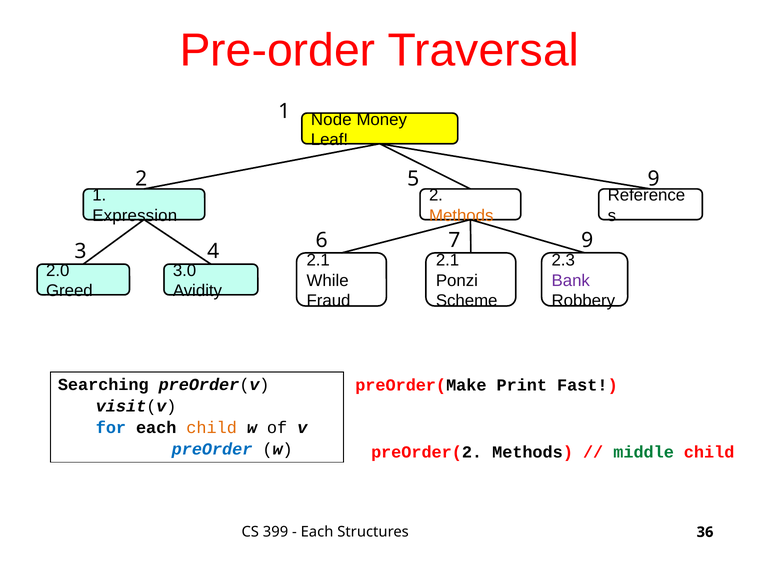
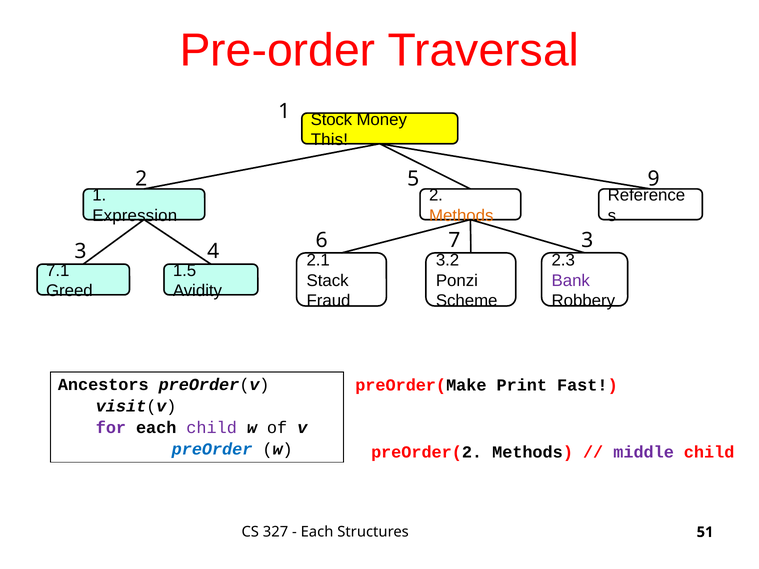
Node: Node -> Stock (331, 120)
Leaf: Leaf -> This (329, 140)
7 9: 9 -> 3 (587, 241)
2.1: 2.1 -> 3.2 (448, 261)
2.0: 2.0 -> 7.1 (58, 271)
3.0: 3.0 -> 1.5 (185, 271)
While: While -> Stack (328, 281)
Searching: Searching -> Ancestors (103, 385)
for colour: blue -> purple (111, 428)
child colour: orange -> purple (212, 428)
middle colour: green -> purple (644, 453)
399: 399 -> 327 (276, 532)
36: 36 -> 51 (705, 532)
